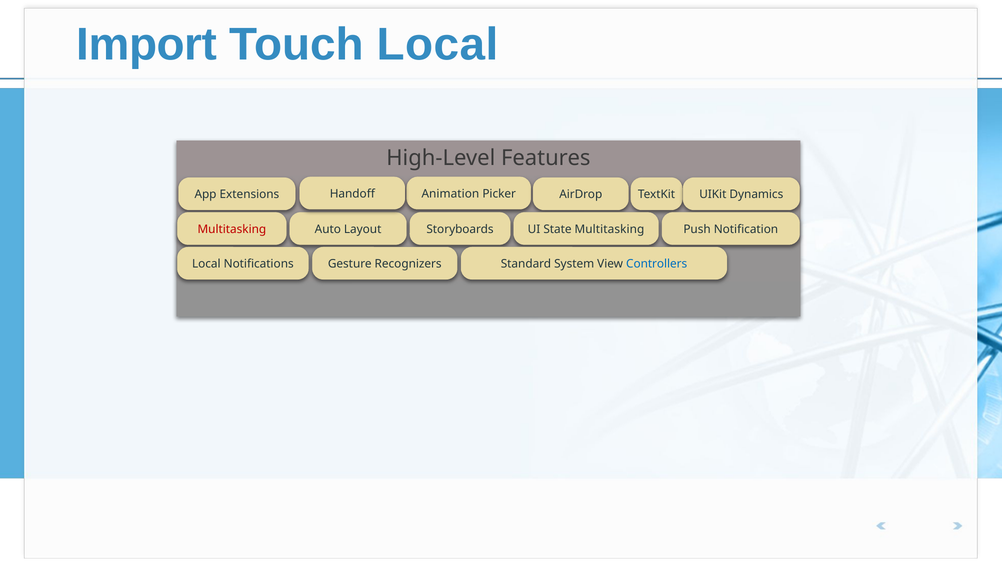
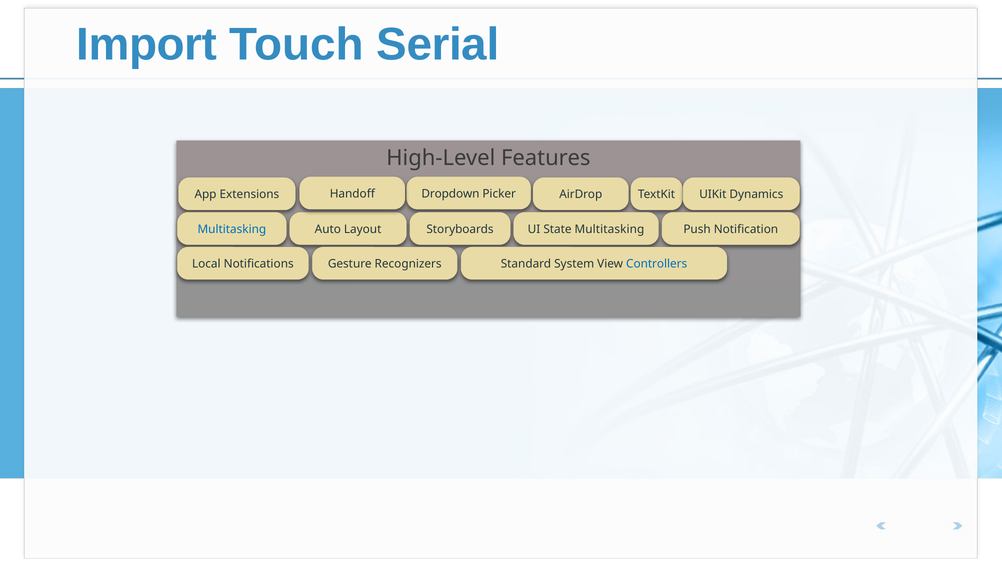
Touch Local: Local -> Serial (438, 45)
Animation: Animation -> Dropdown (450, 194)
Multitasking colour: red -> blue (232, 230)
